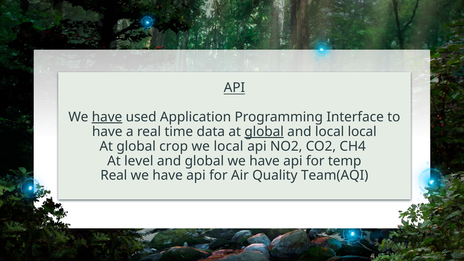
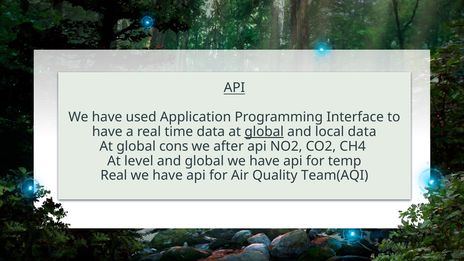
have underline: present -> none (107, 117)
local local: local -> data (362, 132)
crop: crop -> cons (174, 146)
we local: local -> after (229, 146)
